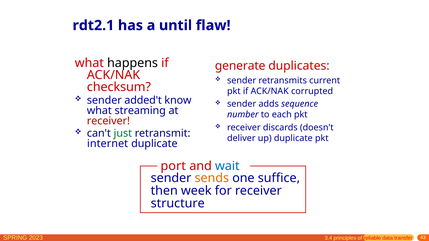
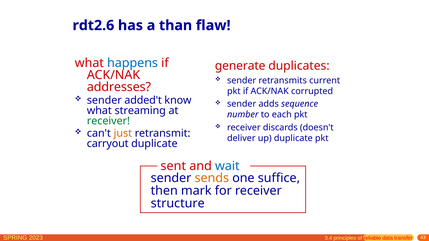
rdt2.1: rdt2.1 -> rdt2.6 (93, 25)
until: until -> than (176, 25)
happens colour: black -> blue (133, 63)
checksum: checksum -> addresses (119, 87)
receiver colour: red -> green (108, 121)
just colour: green -> orange (123, 133)
internet: internet -> carryout (108, 144)
port: port -> sent (173, 166)
week: week -> mark (196, 191)
